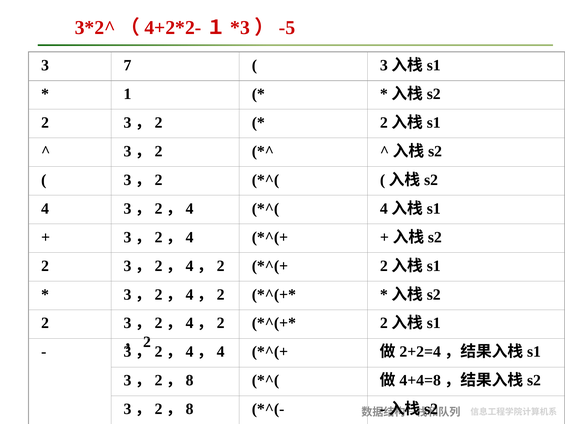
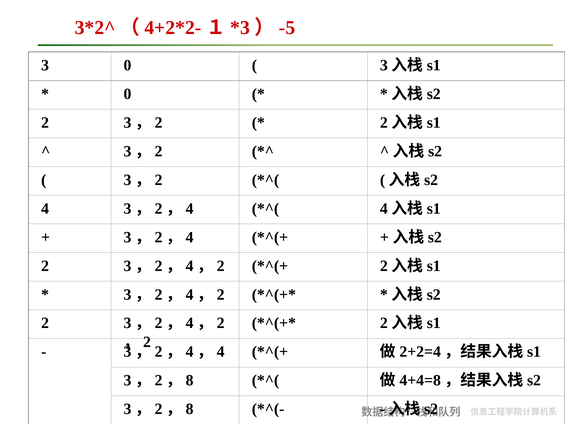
3 7: 7 -> 0 (127, 65)
1: 1 -> 0 (127, 94)
